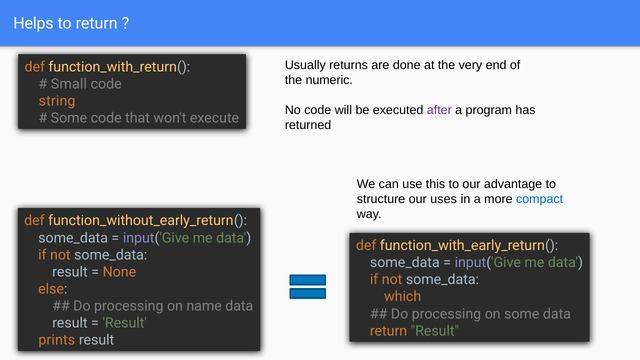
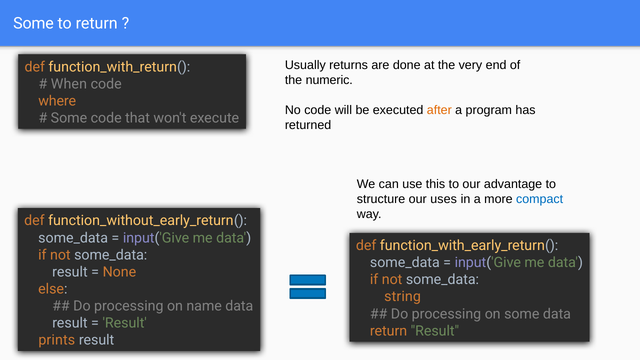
Helps: Helps -> Some (34, 23)
Small: Small -> When (69, 84)
string: string -> where (57, 101)
after colour: purple -> orange (439, 110)
which: which -> string (403, 297)
